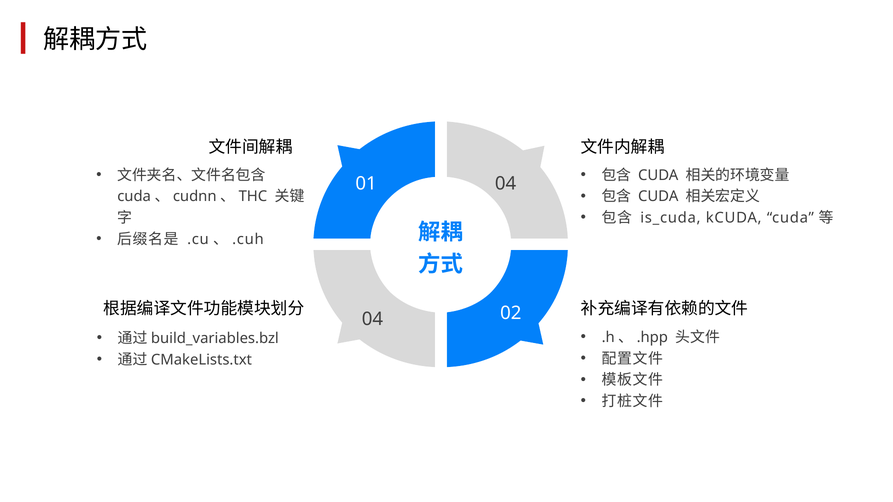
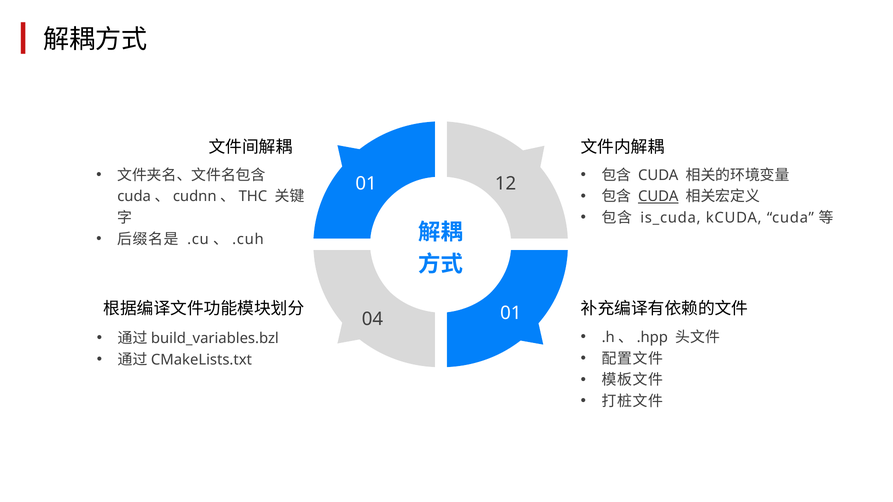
01 04: 04 -> 12 (506, 183)
CUDA underline: none -> present (658, 197)
04 02: 02 -> 01 (511, 313)
